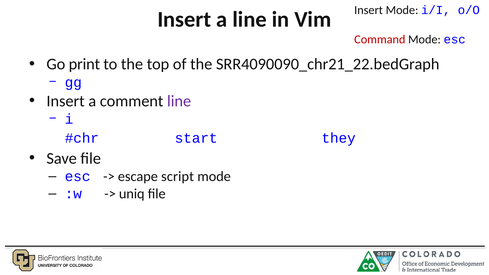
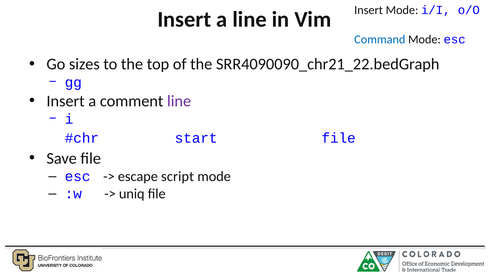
Command colour: red -> blue (380, 39)
print: print -> sizes (84, 64)
start they: they -> file (339, 138)
